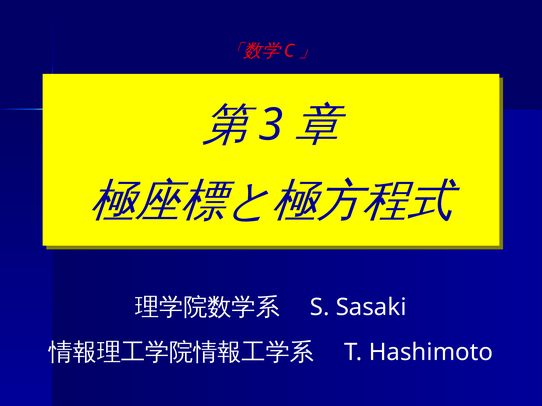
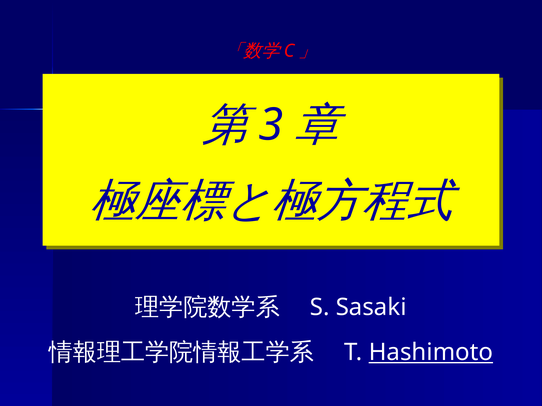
Hashimoto underline: none -> present (431, 353)
